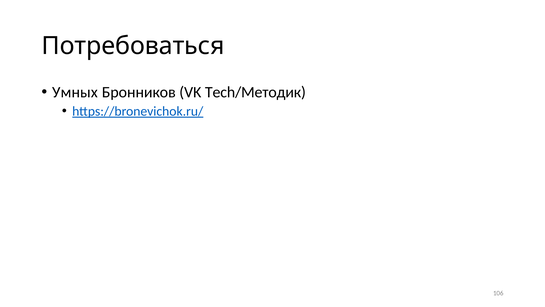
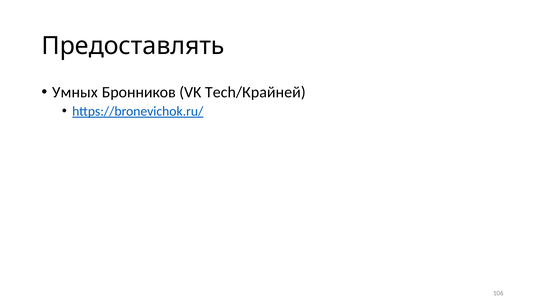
Потребоваться: Потребоваться -> Предоставлять (133, 46)
Tech/Методик: Tech/Методик -> Tech/Крайней (255, 92)
